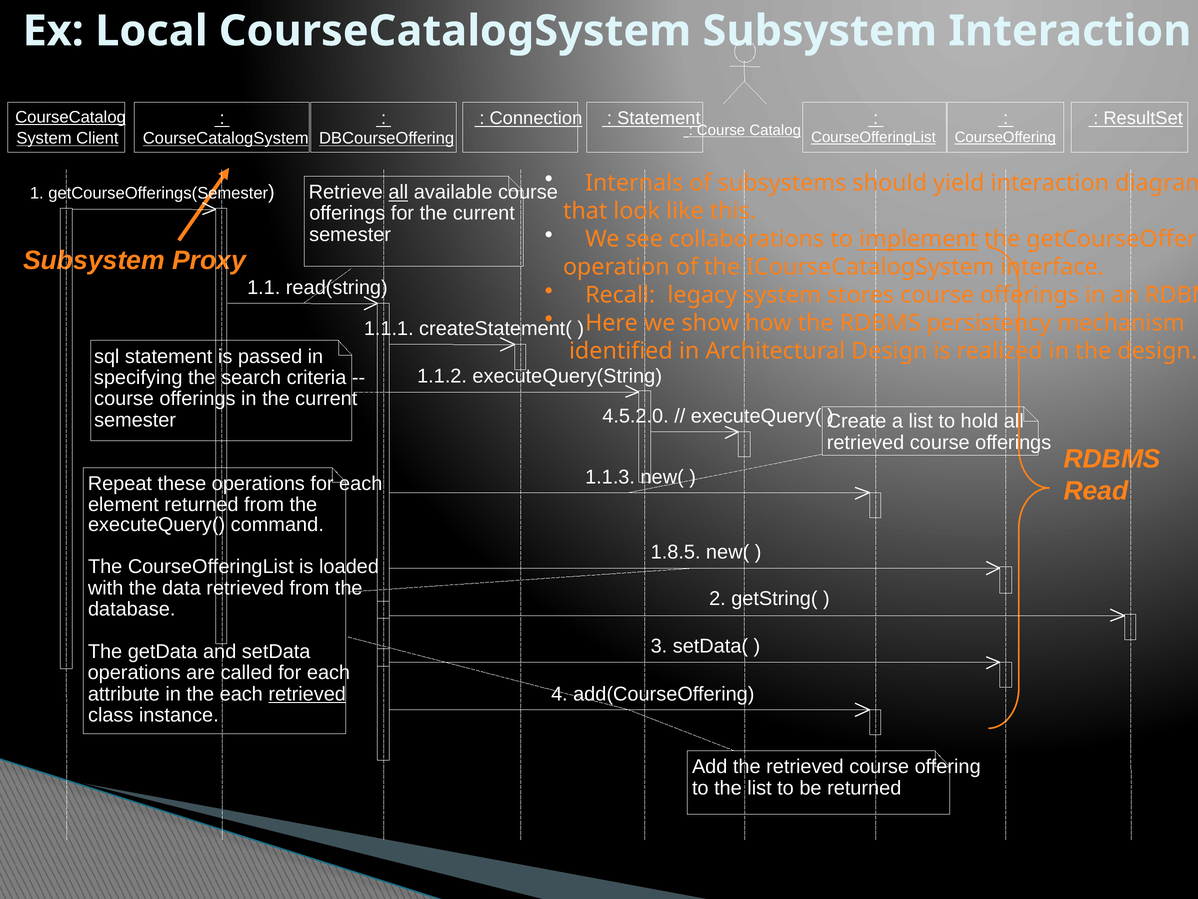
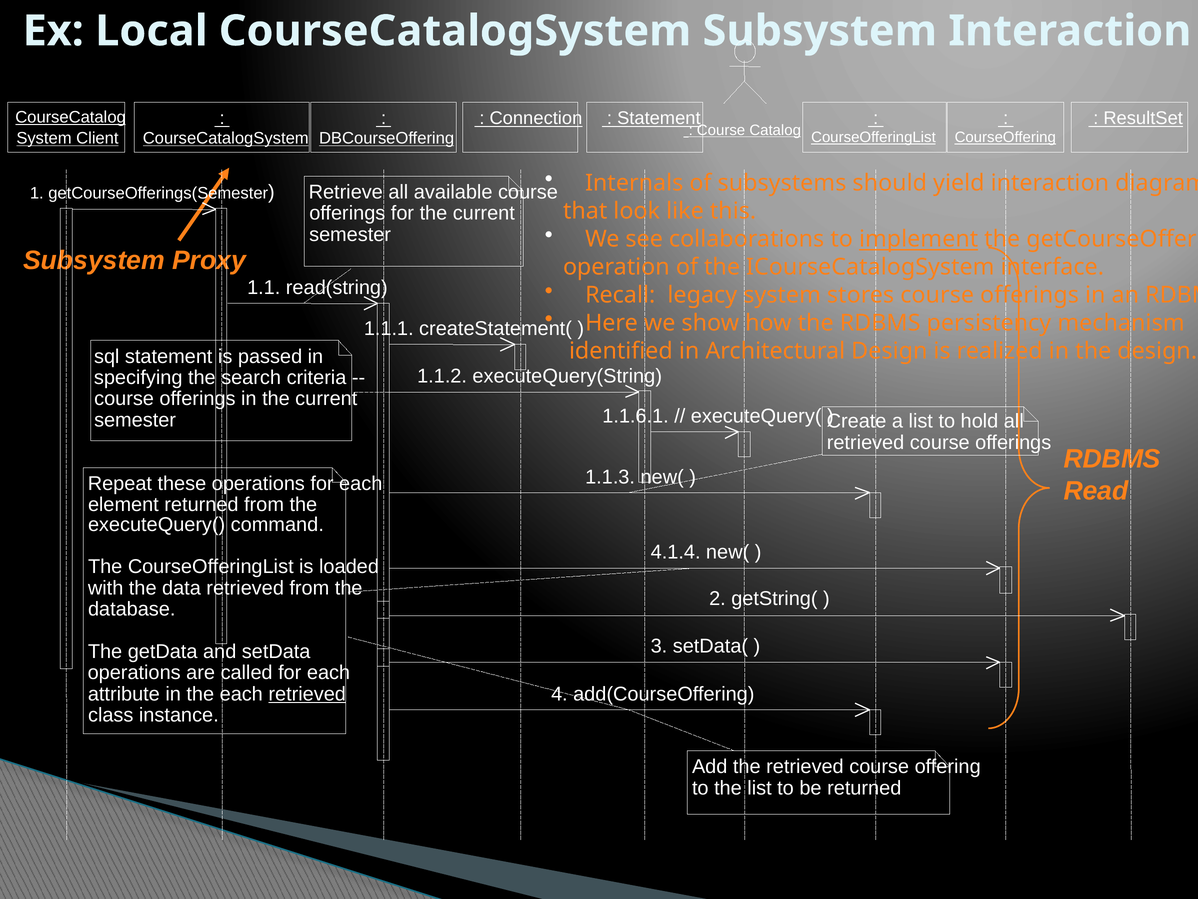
all underline: present -> none (398, 192)
4.5.2.0: 4.5.2.0 -> 1.1.6.1 (636, 416)
1.8.5: 1.8.5 -> 4.1.4 (676, 552)
